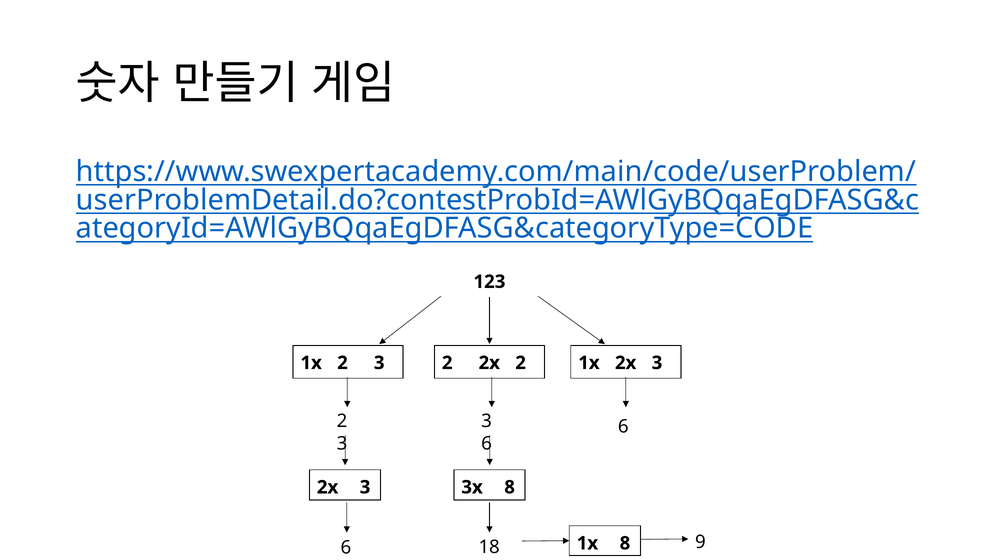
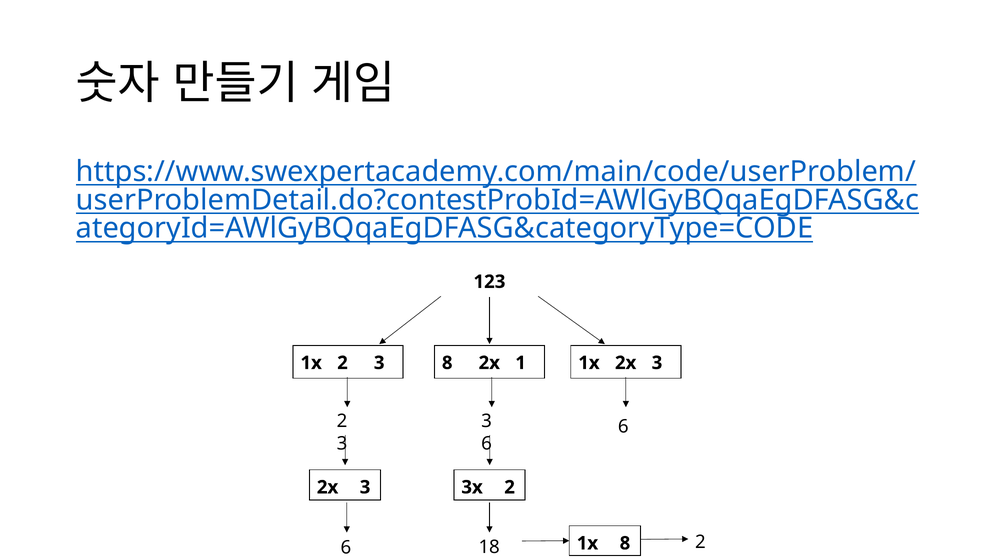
3 2: 2 -> 8 (447, 363)
2x 2: 2 -> 1 (521, 363)
3x 8: 8 -> 2 (510, 487)
8 9: 9 -> 2 (700, 543)
